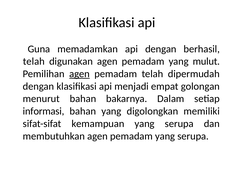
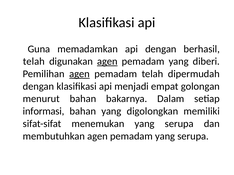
agen underline: none -> present (107, 62)
mulut: mulut -> diberi (206, 62)
kemampuan: kemampuan -> menemukan (98, 124)
